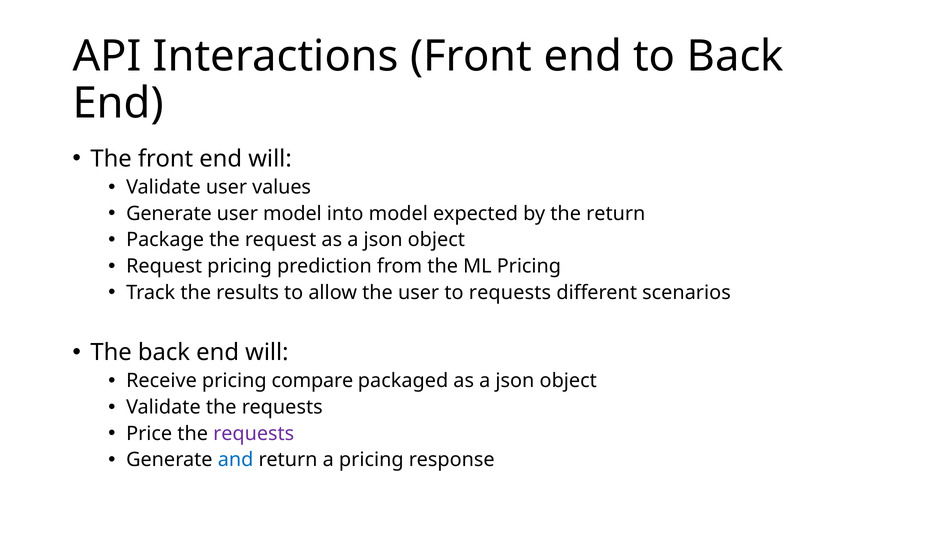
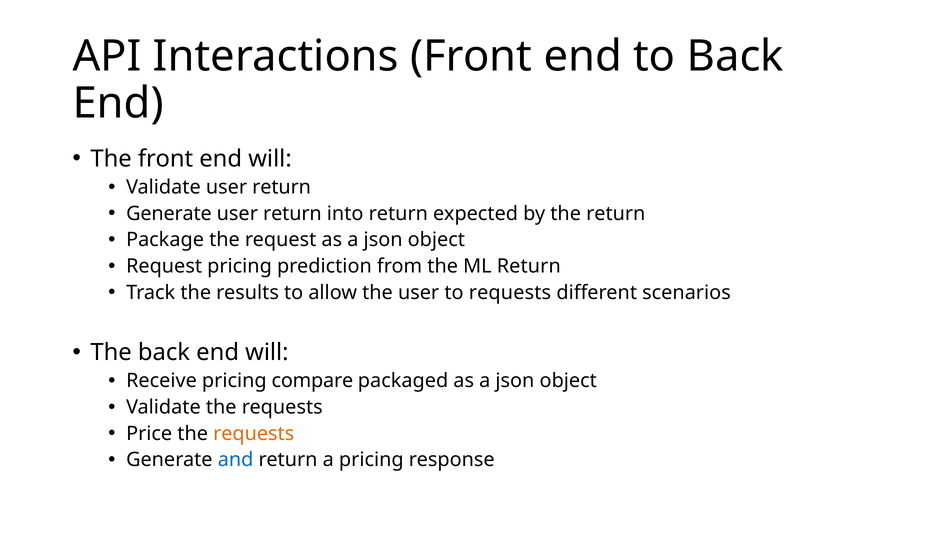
Validate user values: values -> return (282, 187)
model: model -> return (292, 214)
into model: model -> return (398, 214)
ML Pricing: Pricing -> Return (529, 266)
requests colour: purple -> orange (254, 434)
